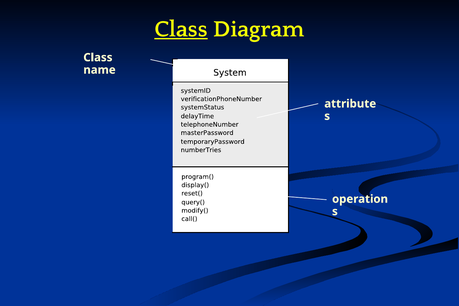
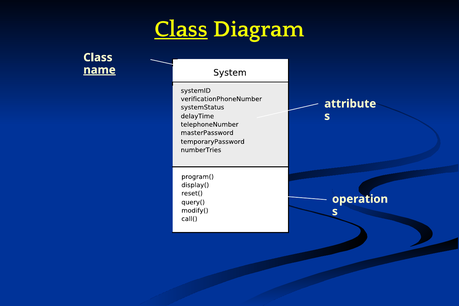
name underline: none -> present (99, 70)
